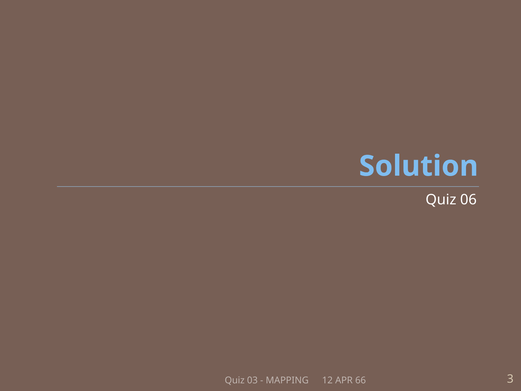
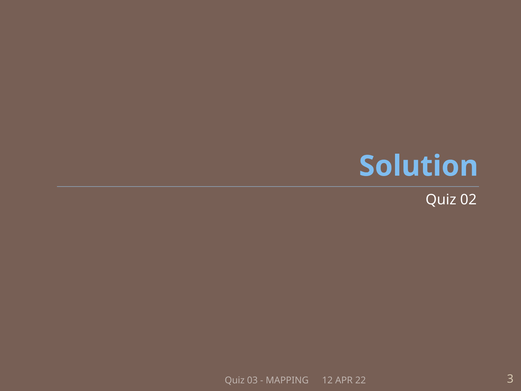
06: 06 -> 02 (468, 200)
66: 66 -> 22 (361, 380)
